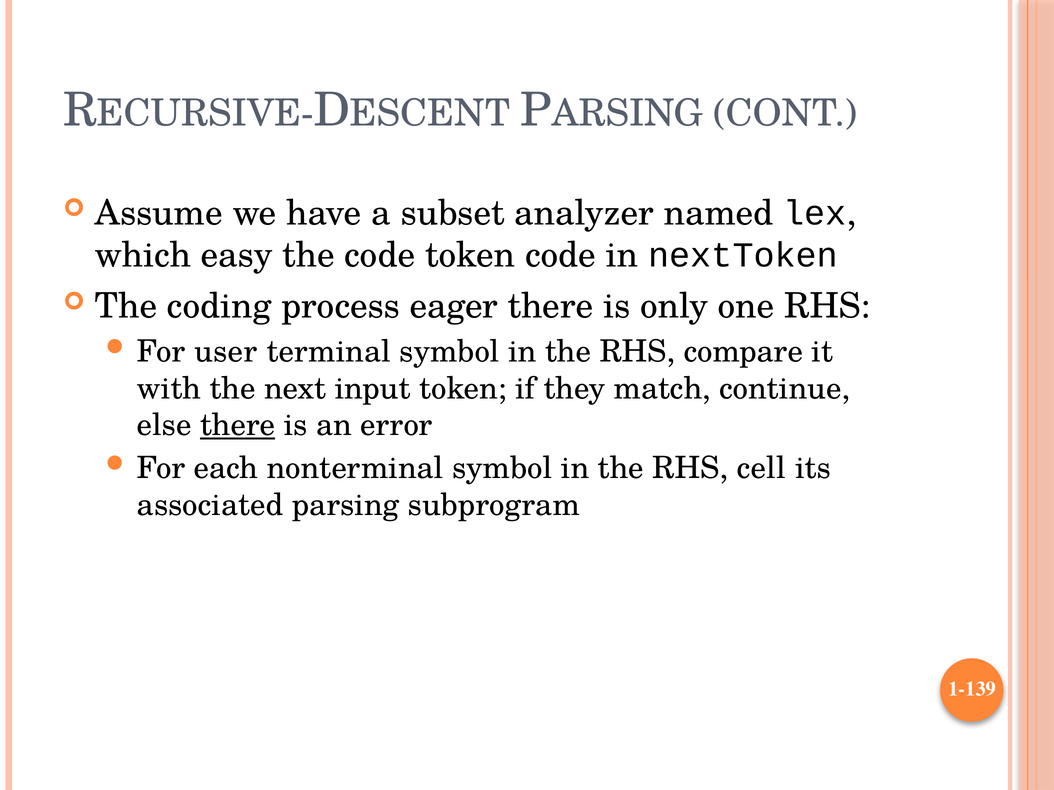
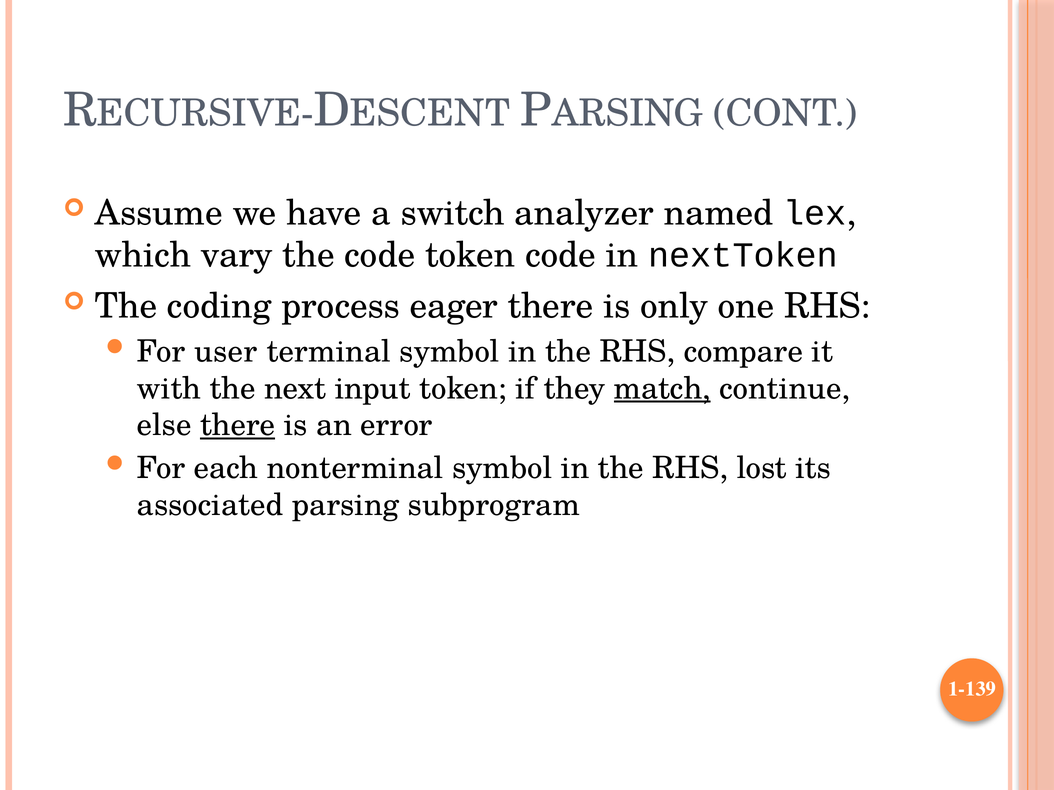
subset: subset -> switch (453, 213)
easy: easy -> vary (237, 255)
match underline: none -> present (662, 389)
cell: cell -> lost (762, 469)
